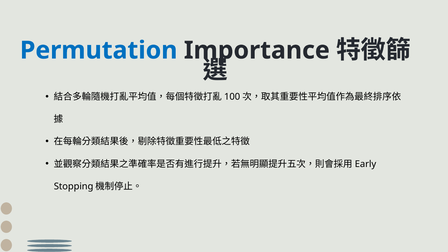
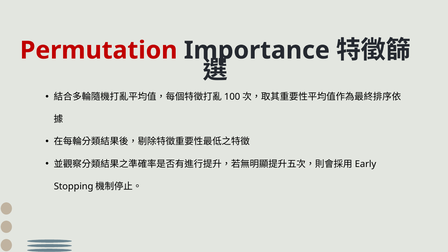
Permutation colour: blue -> red (99, 50)
